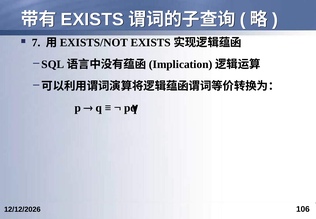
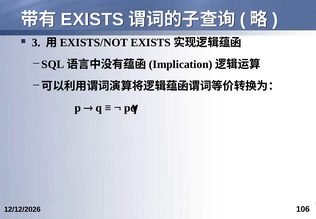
7: 7 -> 3 (36, 43)
